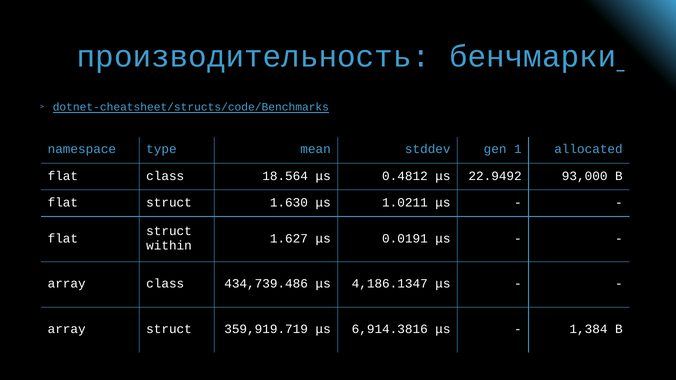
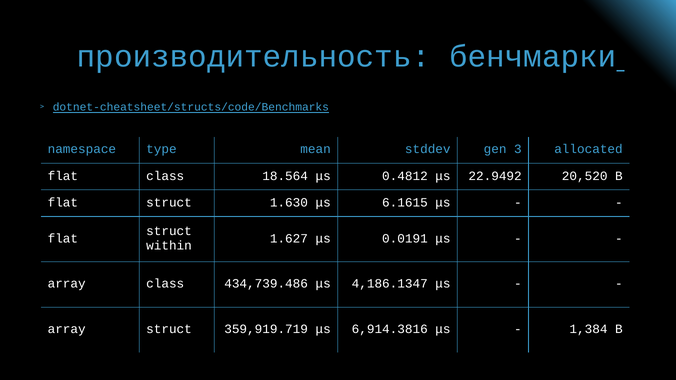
1: 1 -> 3 (518, 149)
93,000: 93,000 -> 20,520 (585, 176)
1.0211: 1.0211 -> 6.1615 (405, 203)
